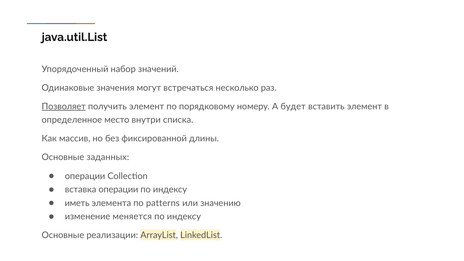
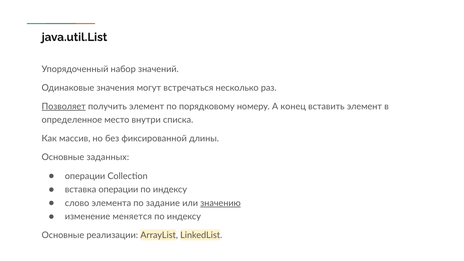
будет: будет -> конец (293, 106)
иметь: иметь -> слово (77, 203)
patterns: patterns -> задание (163, 203)
значению underline: none -> present (220, 203)
